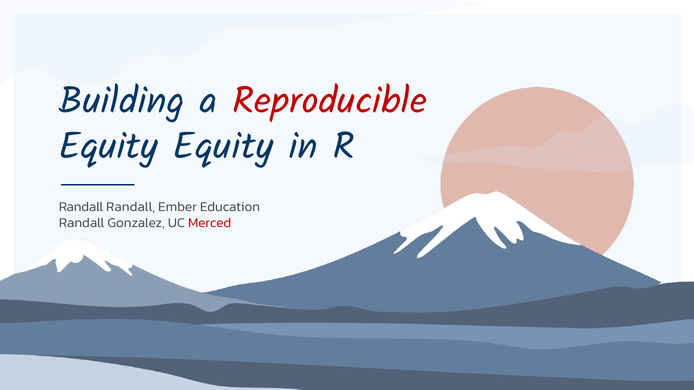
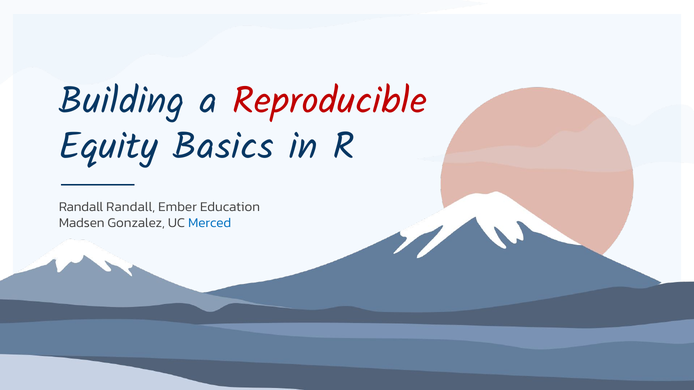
Equity Equity: Equity -> Basics (223, 146)
Randall: Randall -> Madsen (82, 223)
Merced colour: red -> blue (210, 223)
